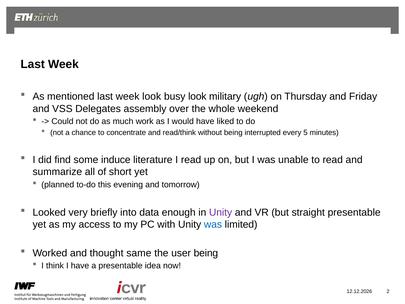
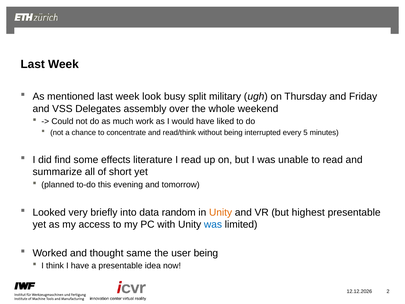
busy look: look -> split (197, 96)
induce: induce -> effects (116, 160)
enough: enough -> random (179, 212)
Unity colour: purple -> orange (221, 212)
straight: straight -> highest (308, 212)
